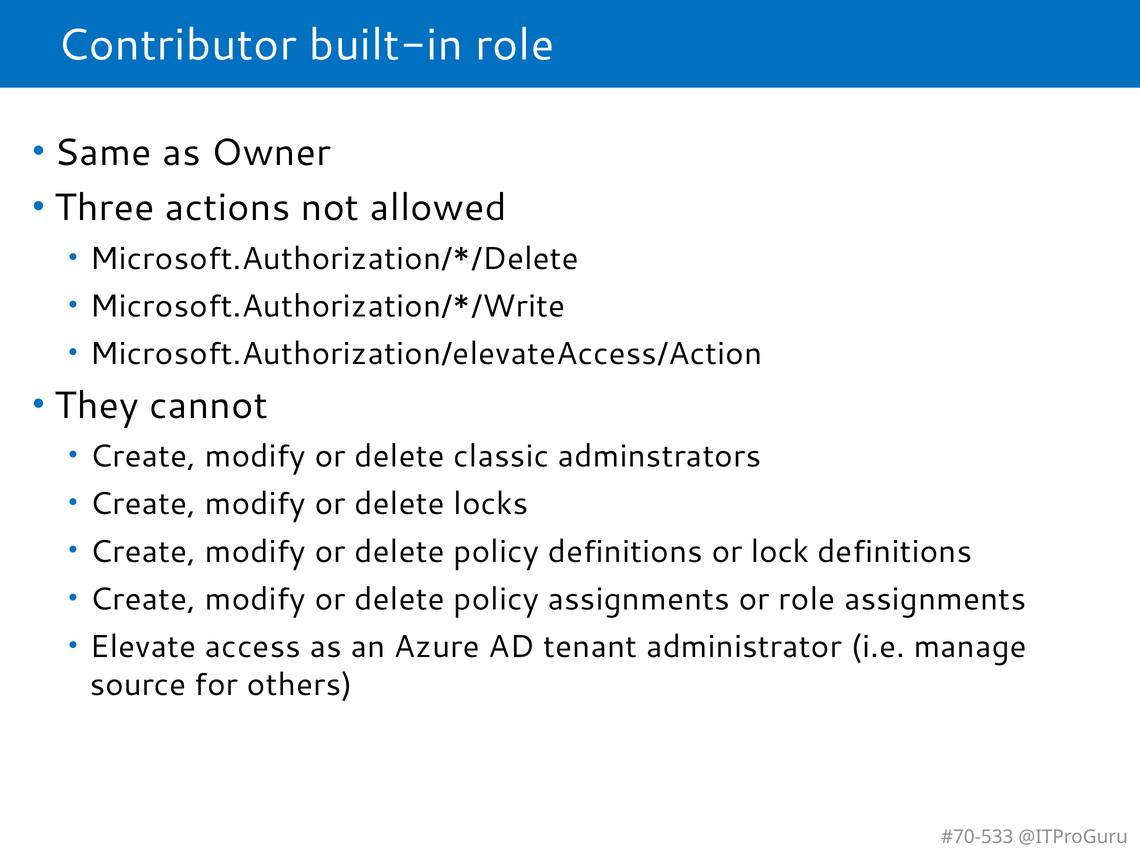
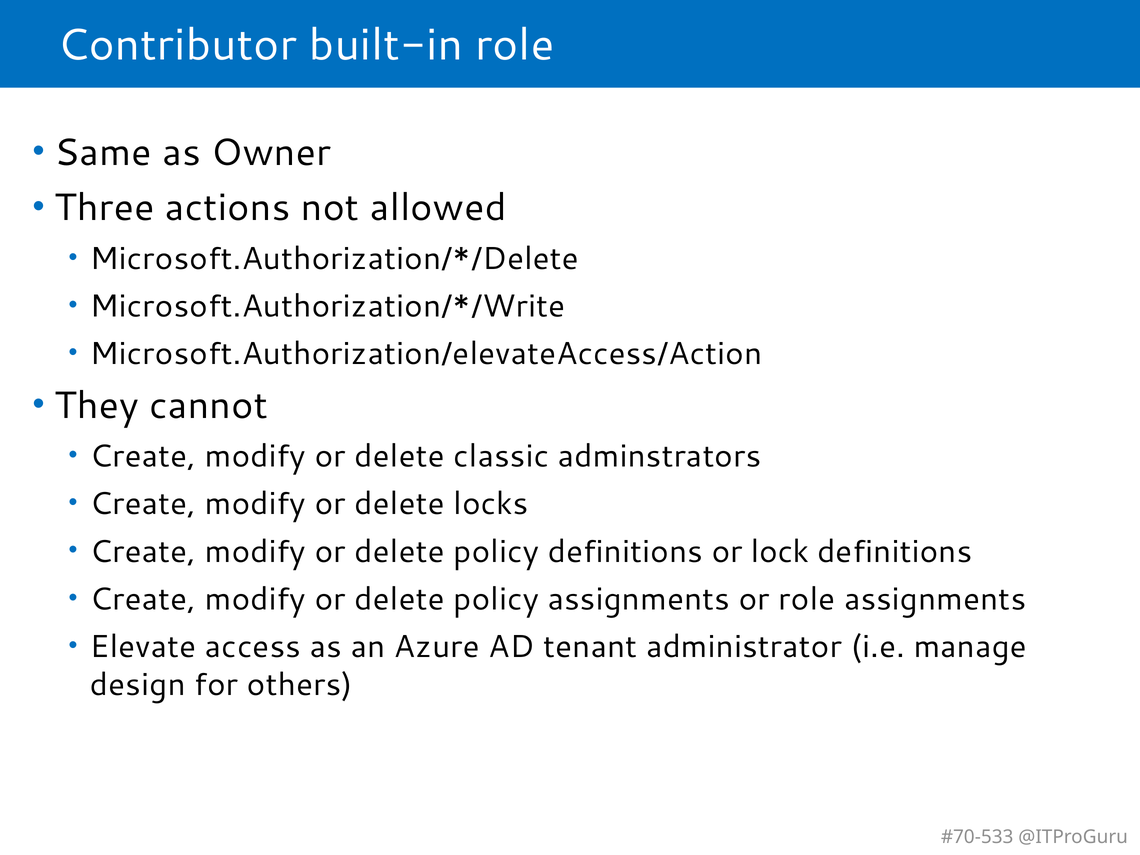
source: source -> design (138, 685)
